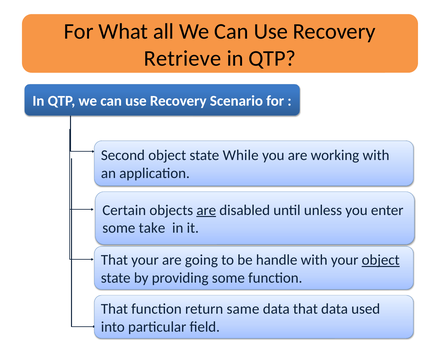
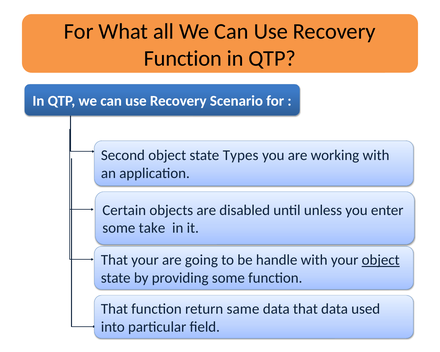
Retrieve: Retrieve -> Function (183, 58)
While: While -> Types (241, 155)
are underline: present -> none (206, 210)
